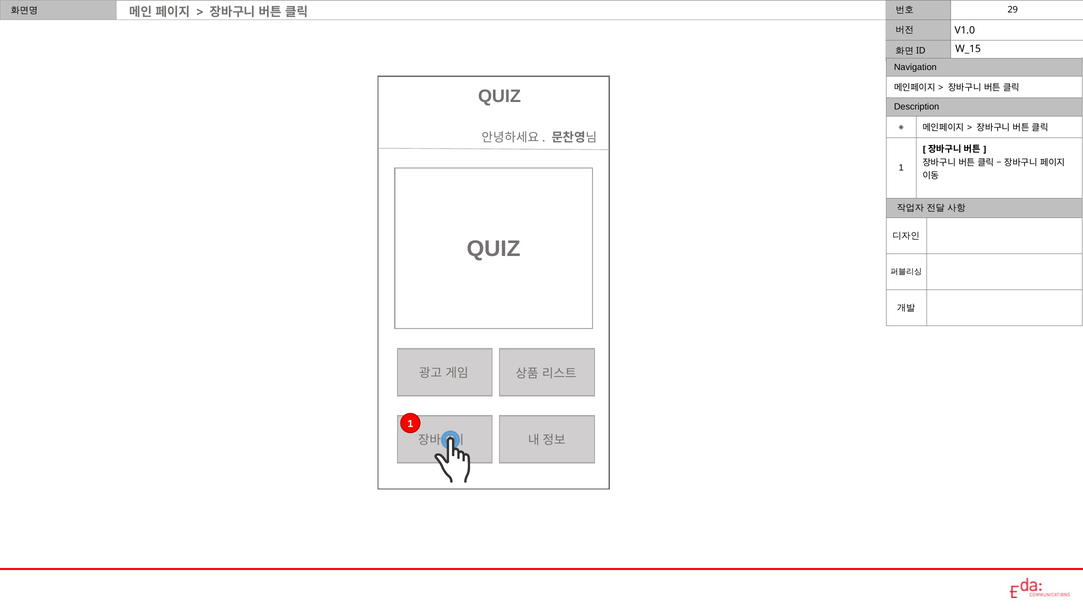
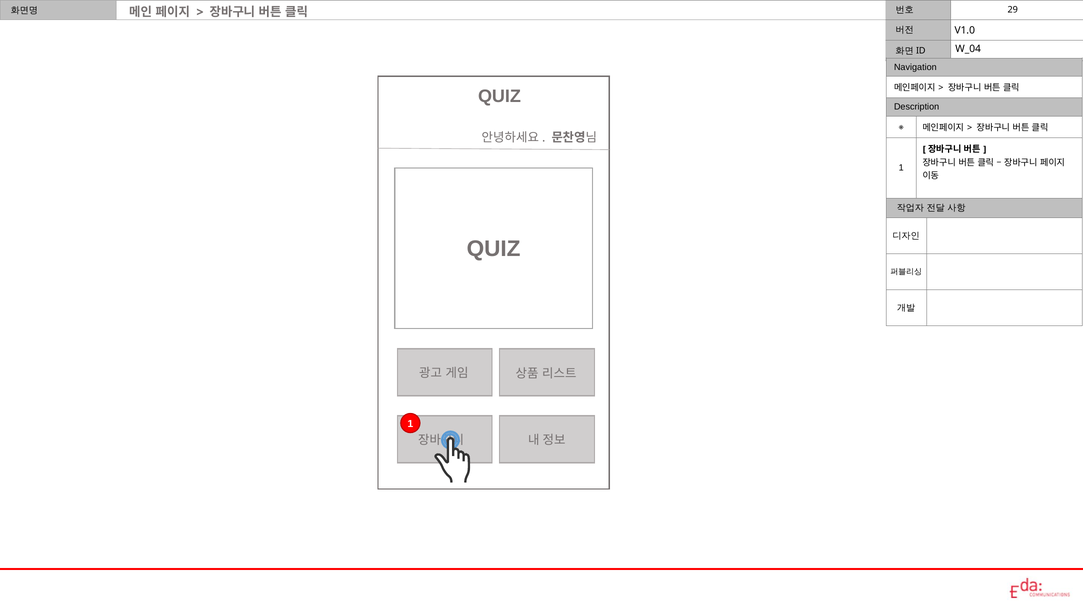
W_15: W_15 -> W_04 (968, 49)
